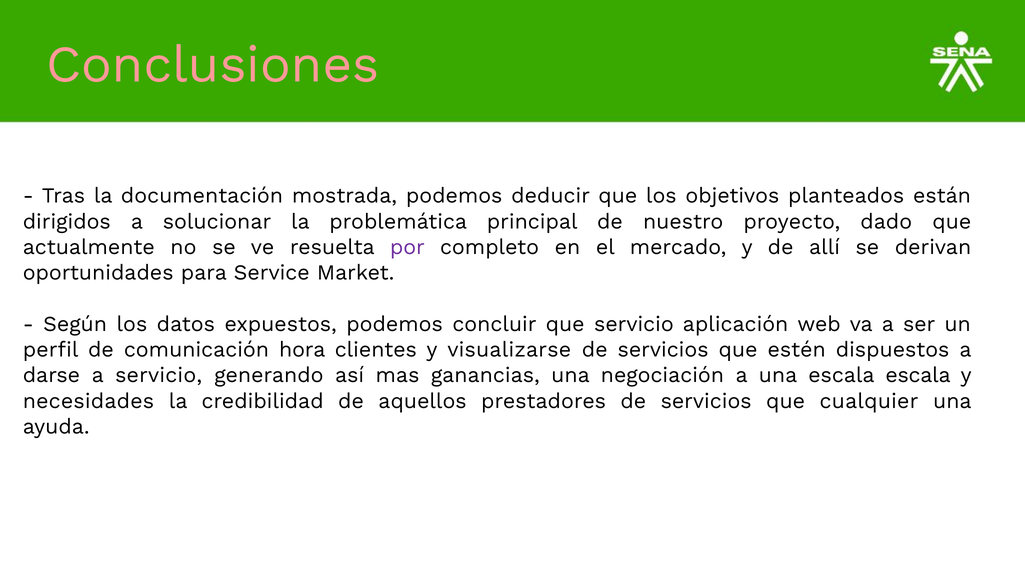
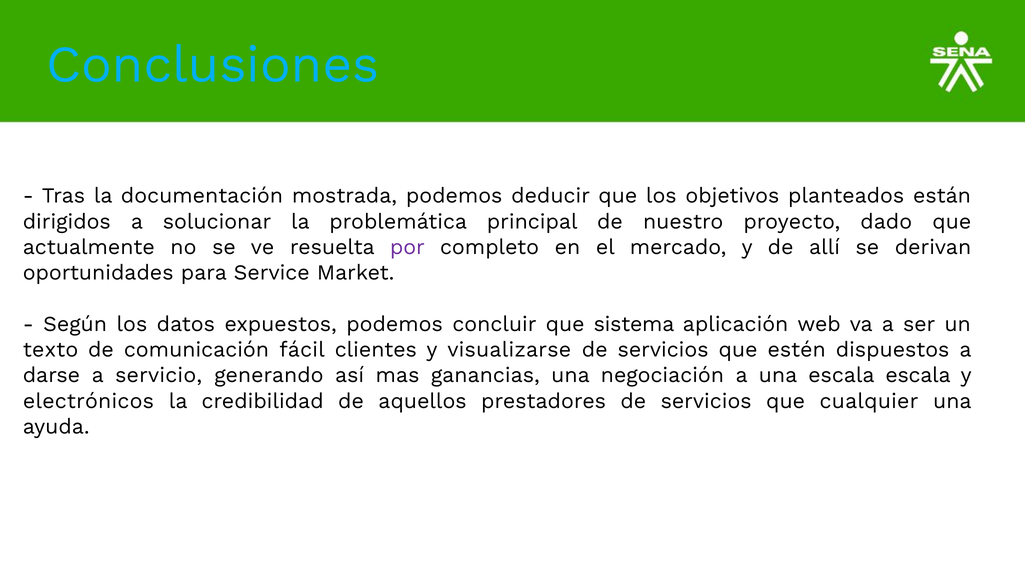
Conclusiones colour: pink -> light blue (213, 65)
que servicio: servicio -> sistema (634, 324)
perfil: perfil -> texto (51, 349)
hora: hora -> fácil (302, 349)
necesidades: necesidades -> electrónicos (88, 401)
